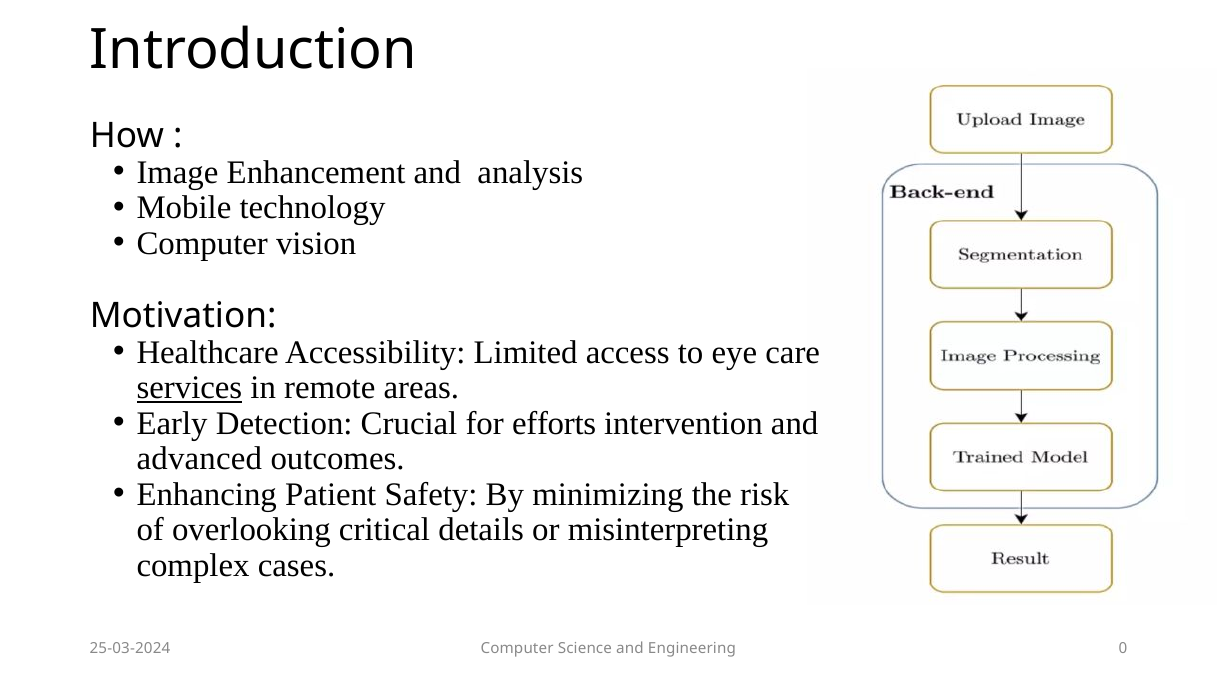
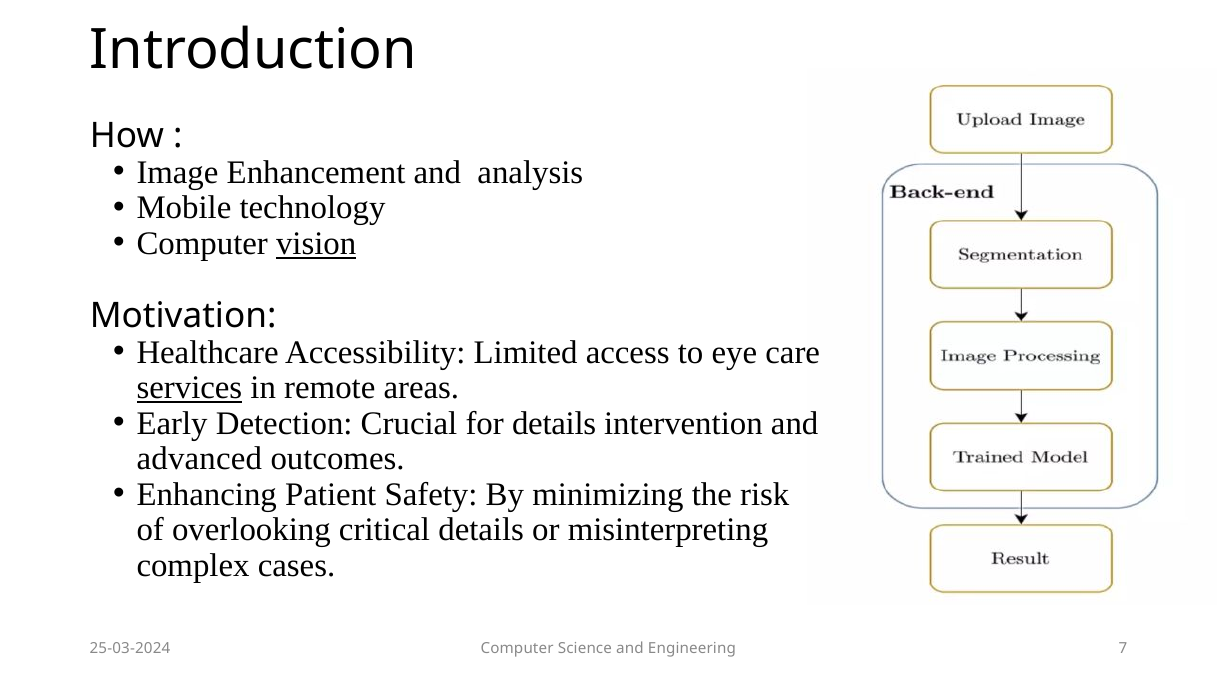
vision underline: none -> present (316, 243)
for efforts: efforts -> details (554, 423)
0: 0 -> 7 (1123, 648)
